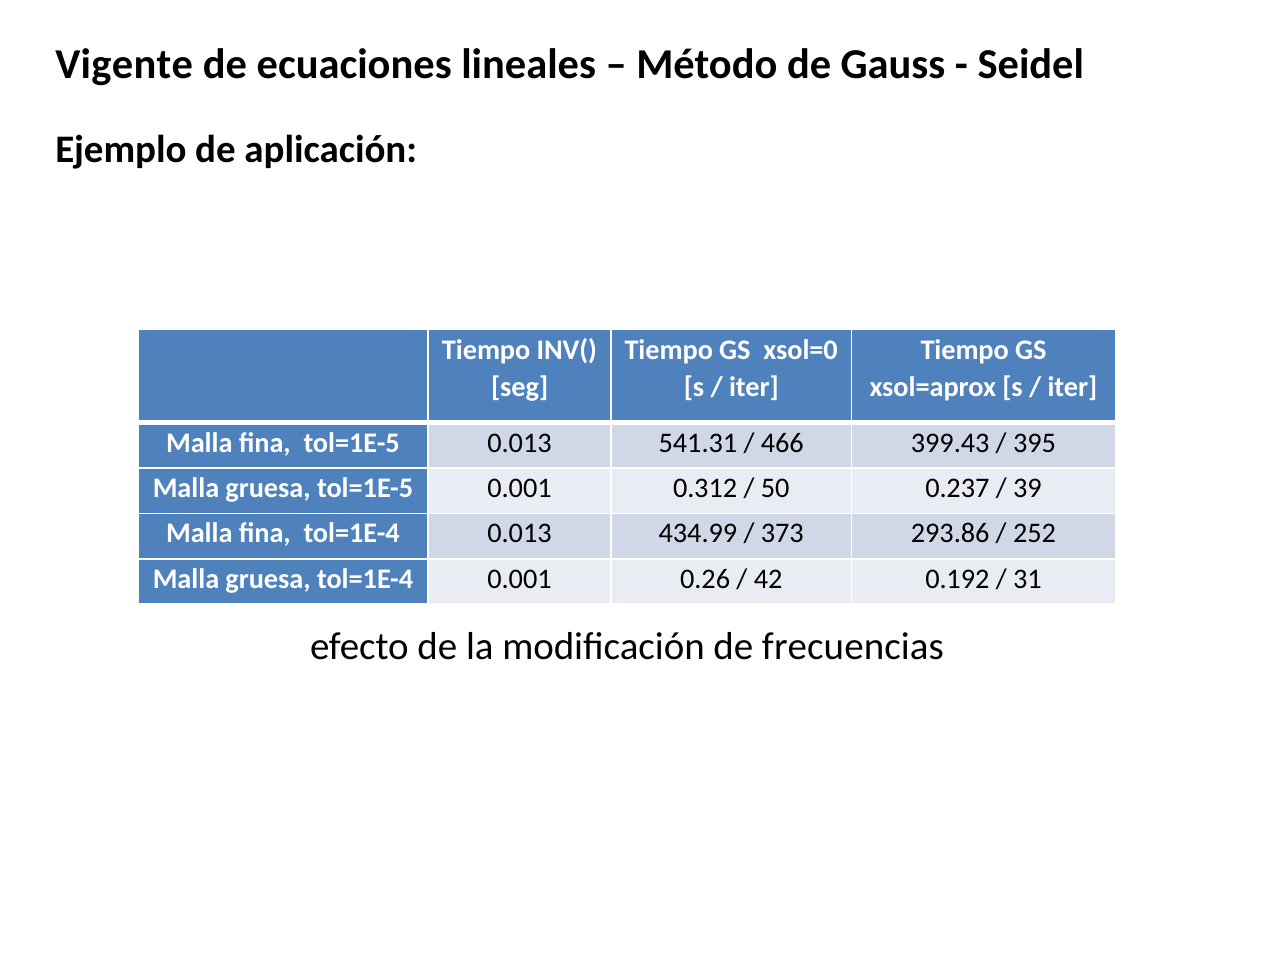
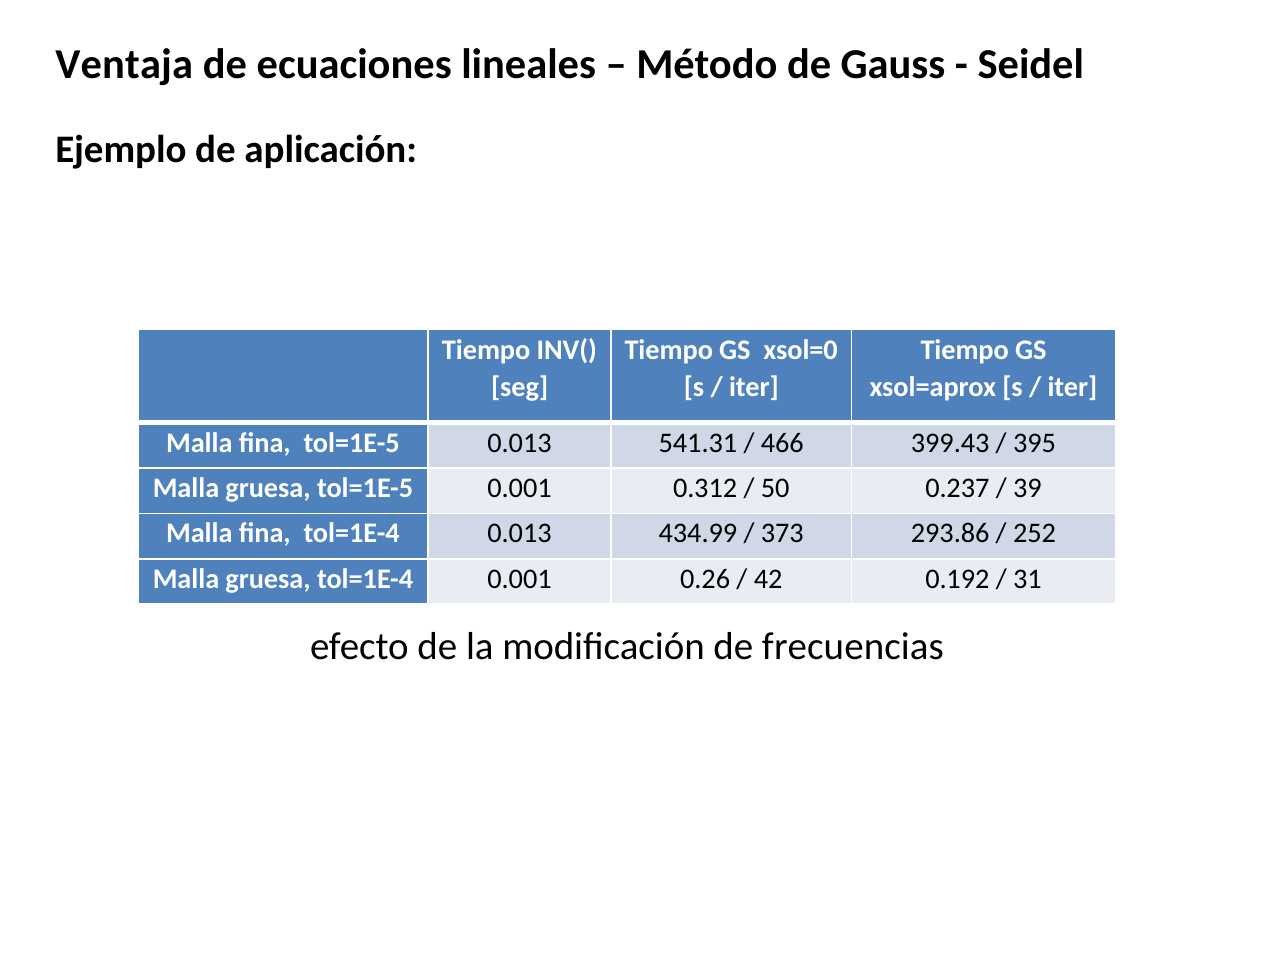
Vigente: Vigente -> Ventaja (124, 65)
